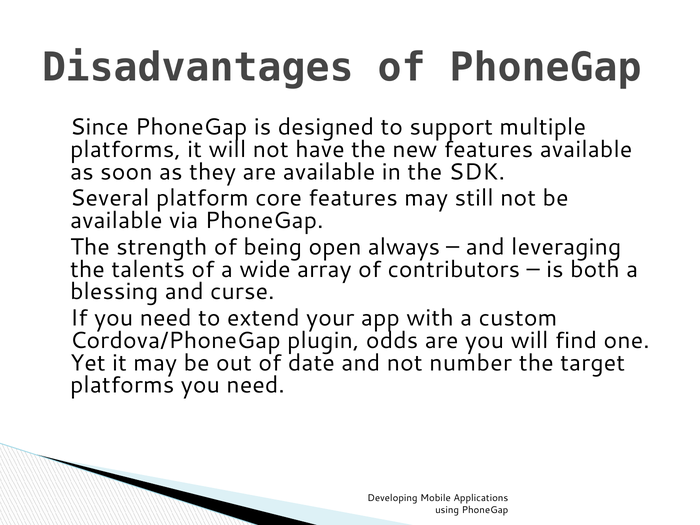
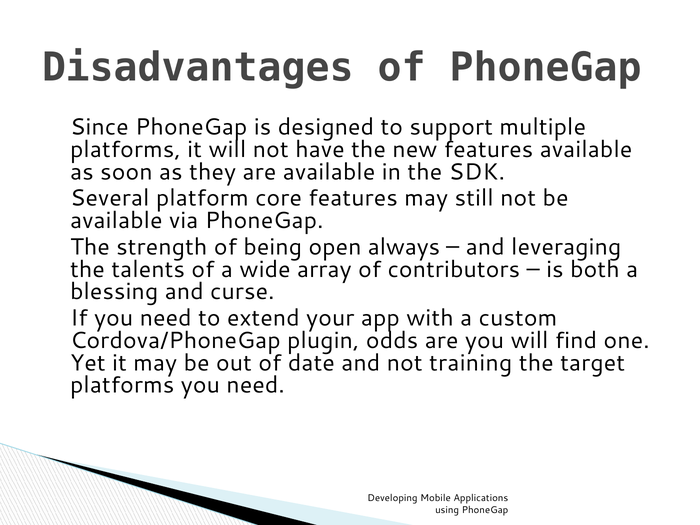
number: number -> training (471, 363)
